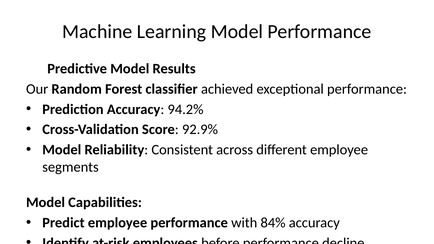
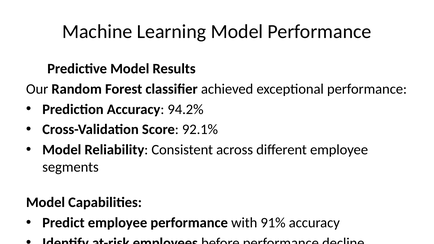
92.9%: 92.9% -> 92.1% (200, 130)
84%: 84% -> 91% (273, 223)
